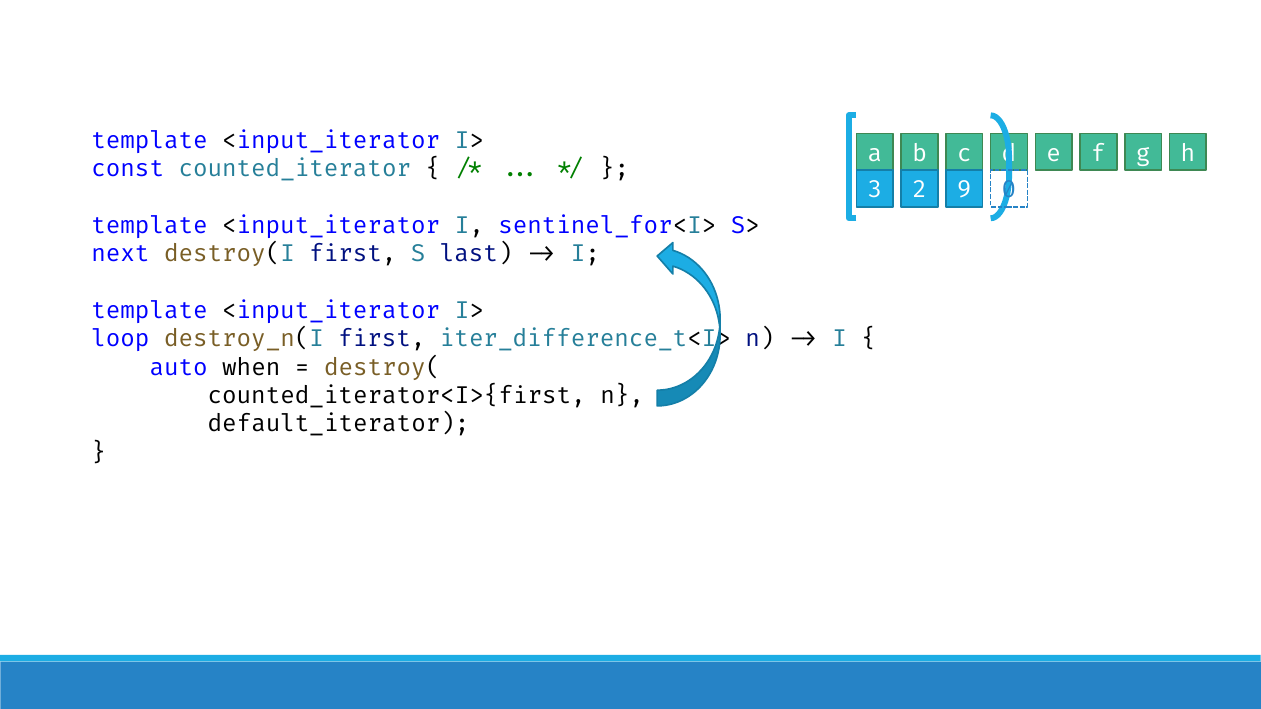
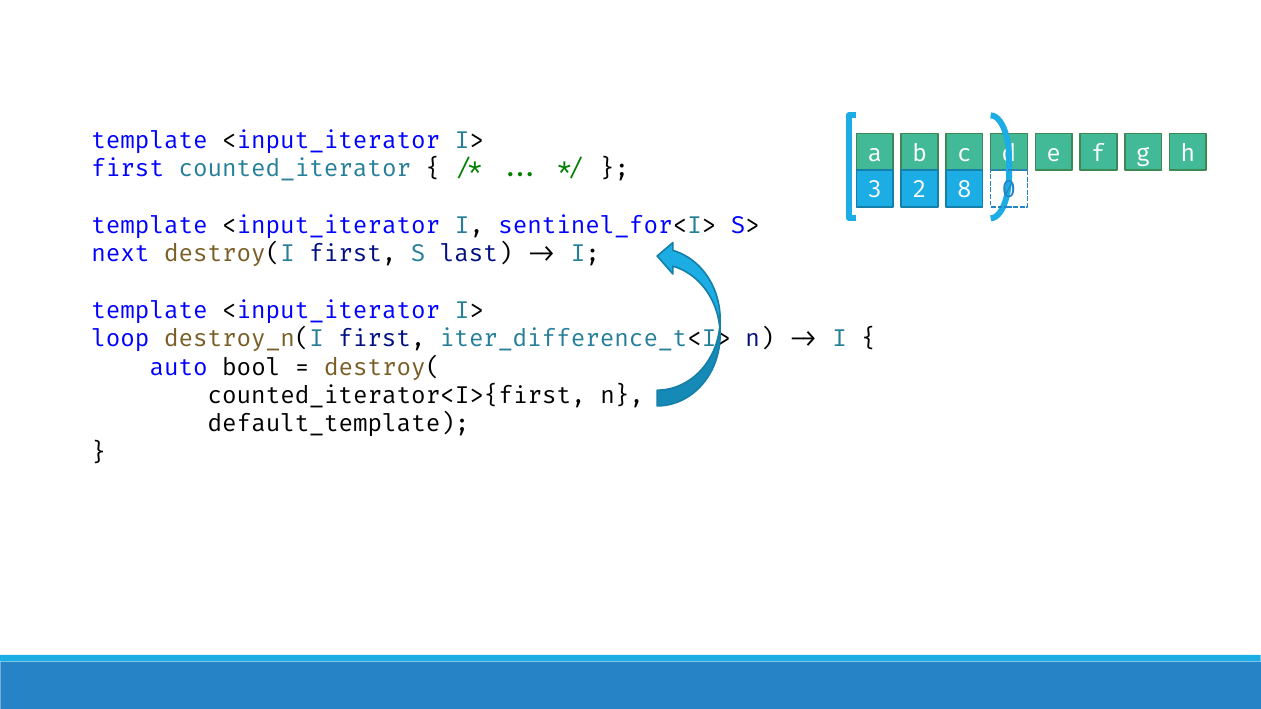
const: const -> first (128, 169)
9: 9 -> 8 (964, 190)
when: when -> bool (251, 368)
default_iterator: default_iterator -> default_template (339, 424)
